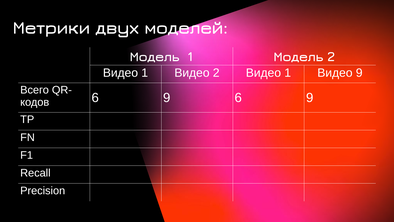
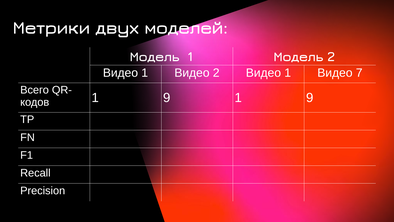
Видео 9: 9 -> 7 (359, 73)
6: 6 -> 1 (95, 98)
9 6: 6 -> 1 (238, 98)
